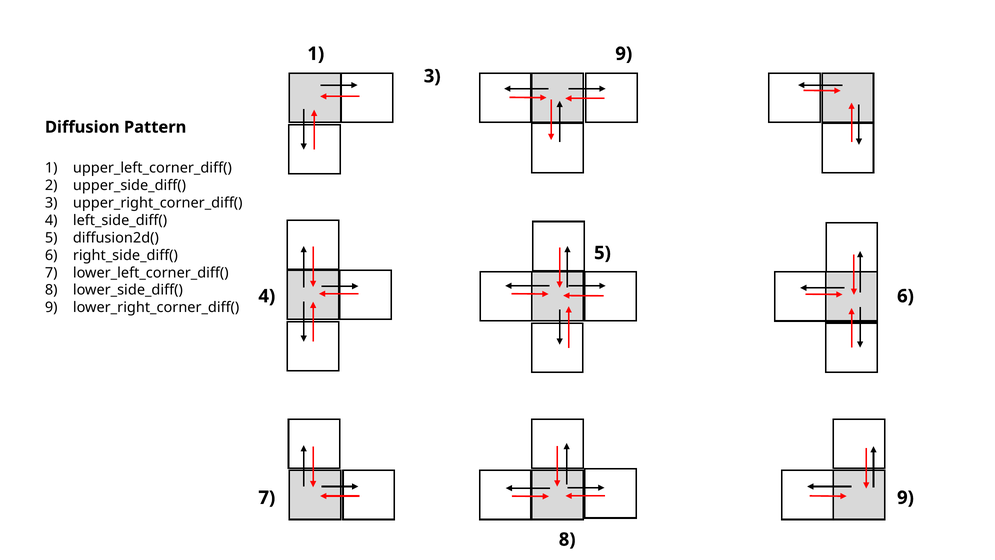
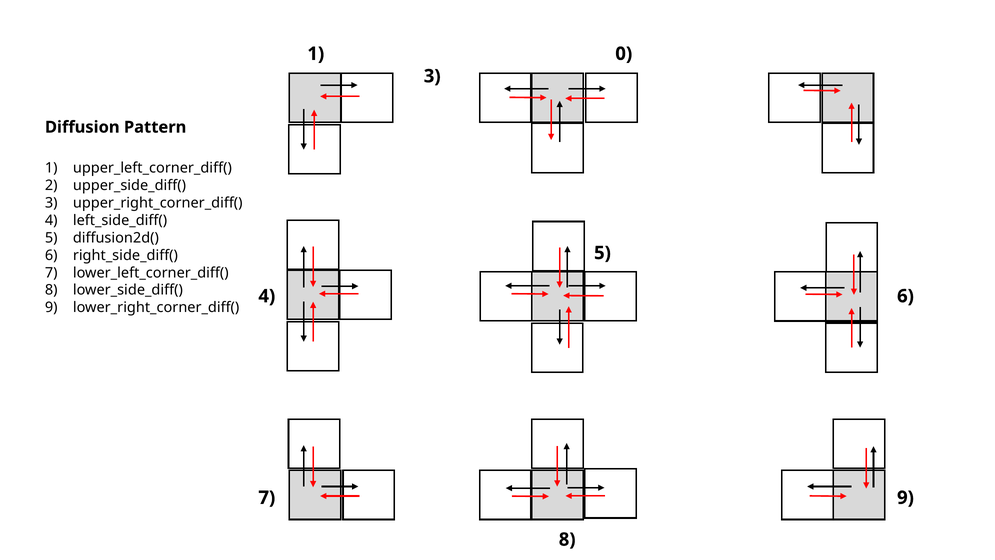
1 9: 9 -> 0 (624, 54)
